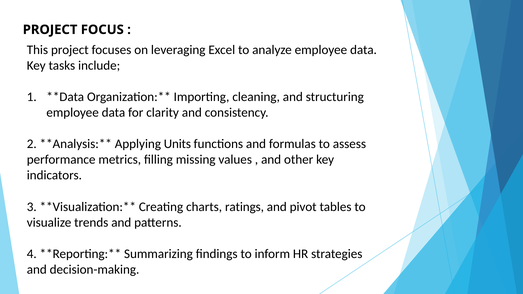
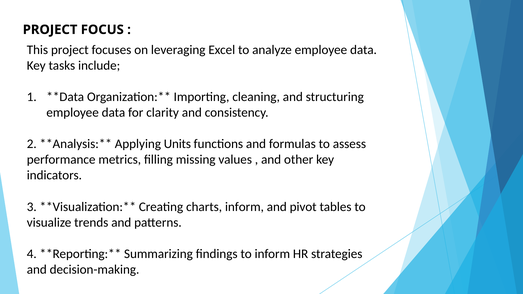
charts ratings: ratings -> inform (244, 207)
